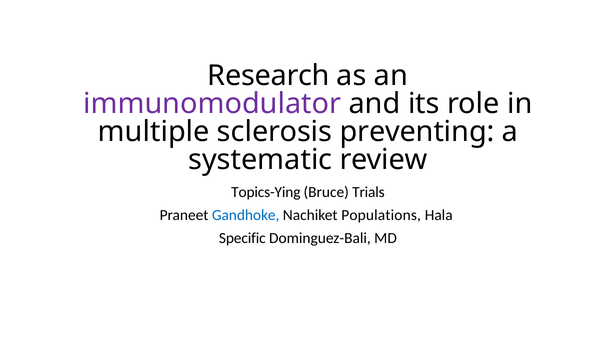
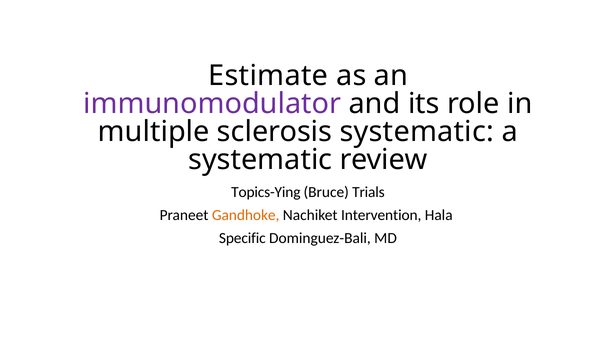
Research: Research -> Estimate (268, 76)
sclerosis preventing: preventing -> systematic (417, 132)
Gandhoke colour: blue -> orange (246, 216)
Populations: Populations -> Intervention (381, 216)
